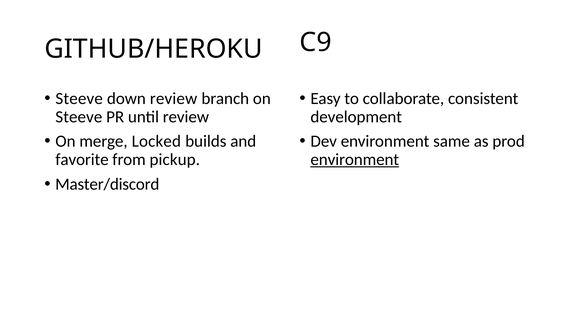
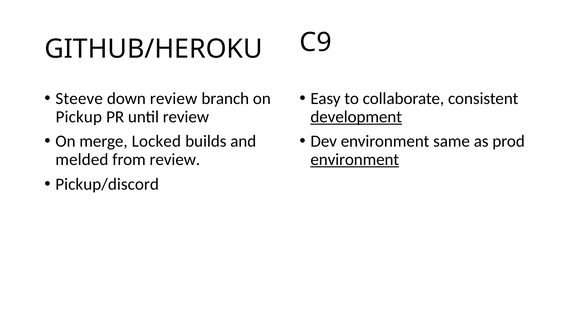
Steeve: Steeve -> Pickup (79, 117)
development underline: none -> present (356, 117)
favorite: favorite -> melded (82, 160)
from pickup: pickup -> review (175, 160)
Master/discord: Master/discord -> Pickup/discord (107, 184)
